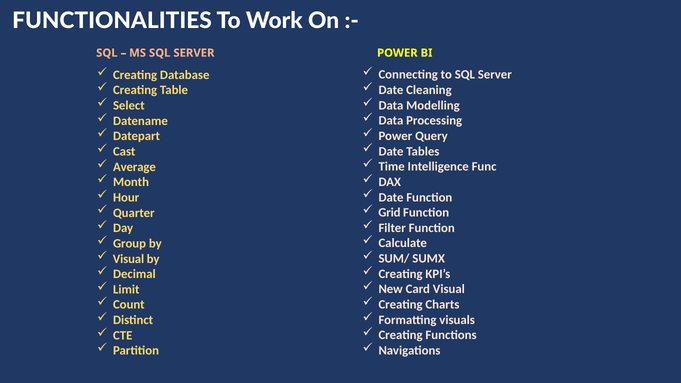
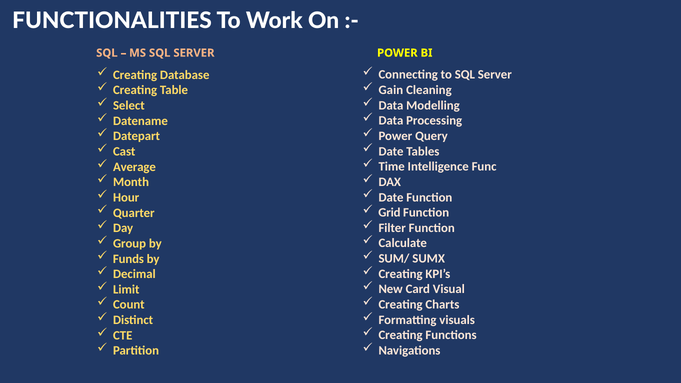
Date: Date -> Gain (391, 90)
Visual: Visual -> Funds (128, 259)
